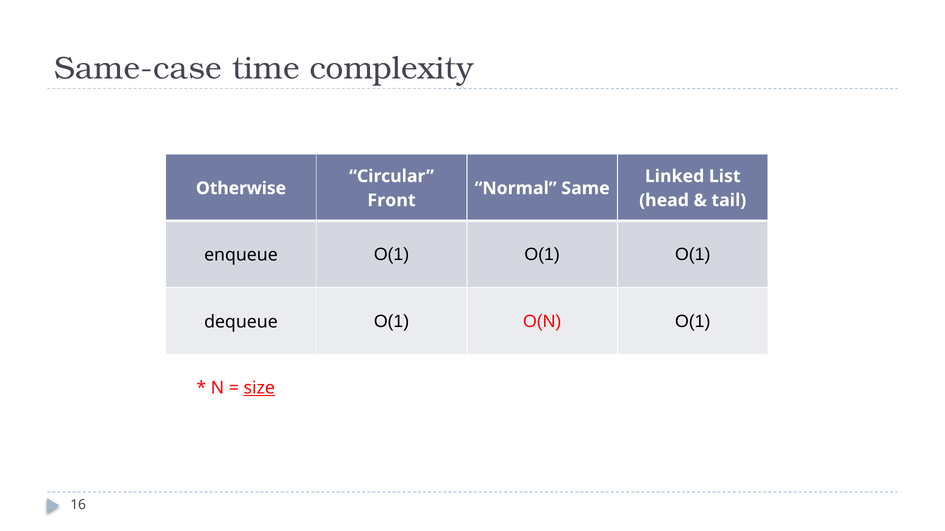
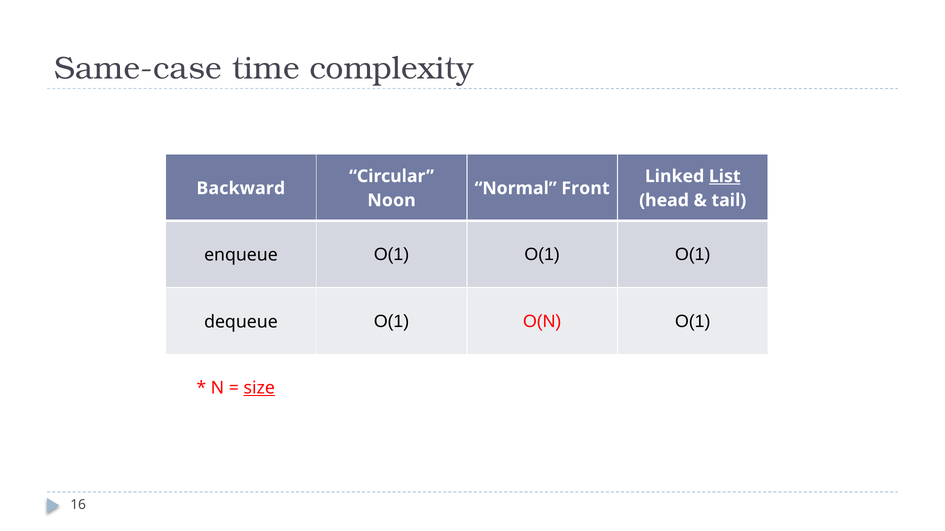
List underline: none -> present (725, 176)
Otherwise: Otherwise -> Backward (241, 188)
Same: Same -> Front (585, 188)
Front: Front -> Noon (392, 201)
